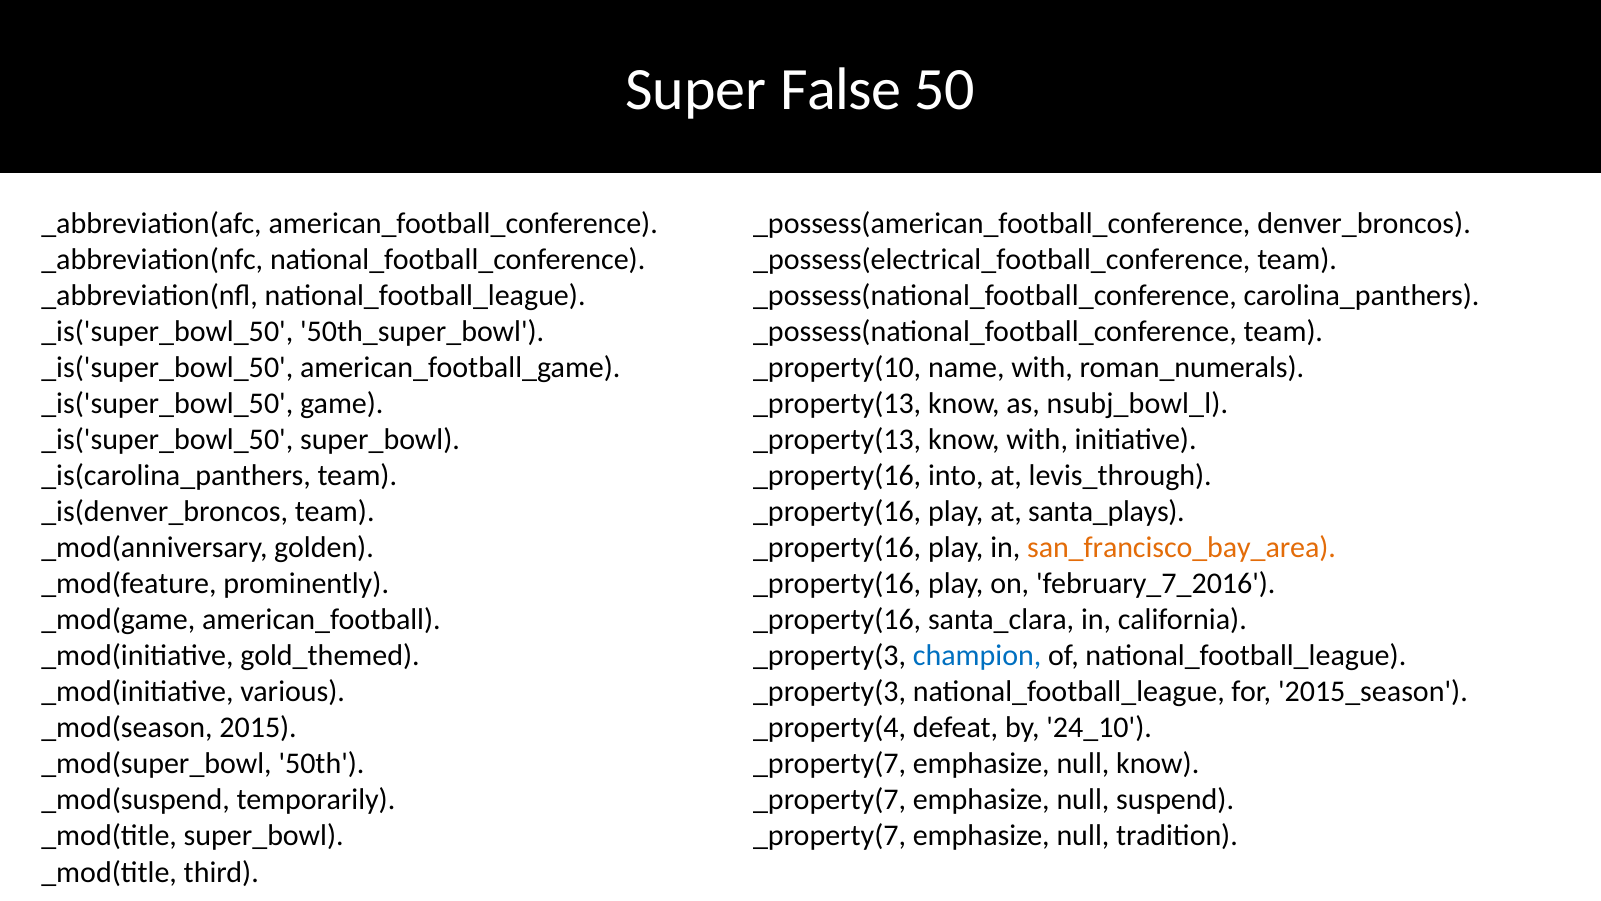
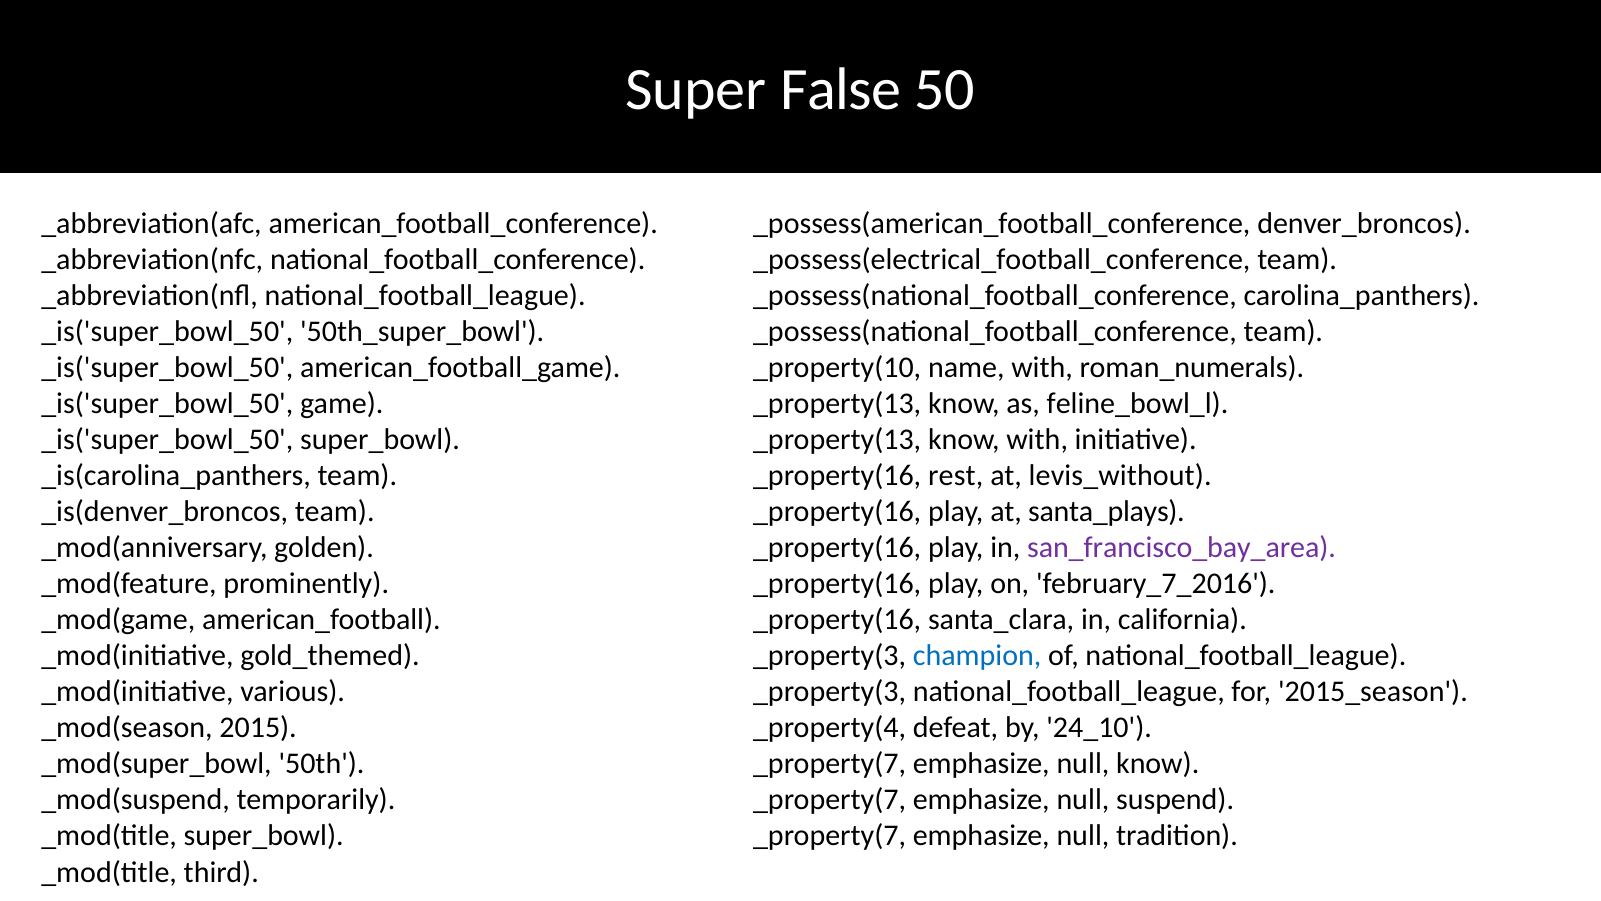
nsubj_bowl_l: nsubj_bowl_l -> feline_bowl_l (1138, 403)
into: into -> rest (956, 475)
levis_through: levis_through -> levis_without (1120, 475)
san_francisco_bay_area colour: orange -> purple (1182, 547)
